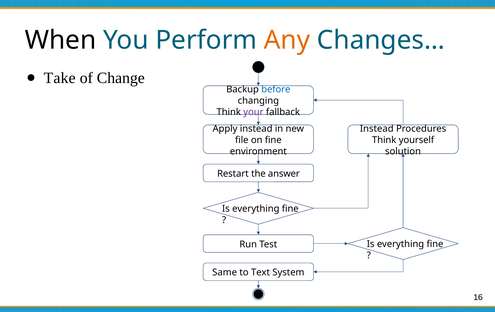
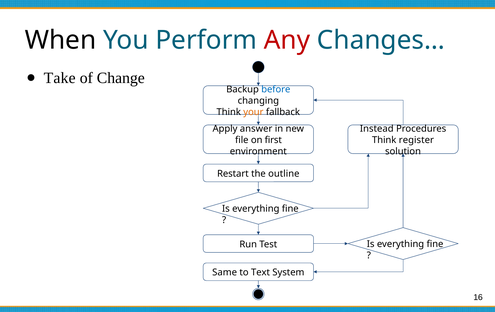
Any colour: orange -> red (287, 40)
your colour: purple -> orange (253, 112)
Apply instead: instead -> answer (256, 129)
on fine: fine -> first (273, 140)
yourself: yourself -> register (416, 140)
answer: answer -> outline (284, 174)
